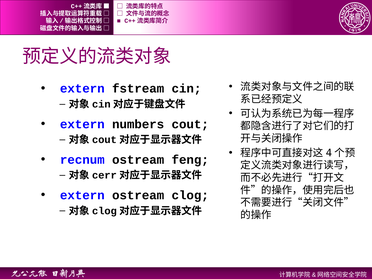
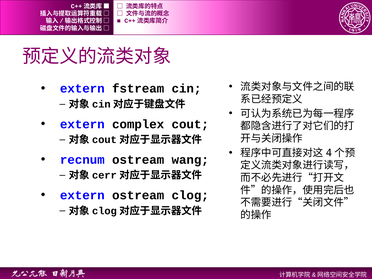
numbers: numbers -> complex (138, 124)
feng: feng -> wang (190, 160)
